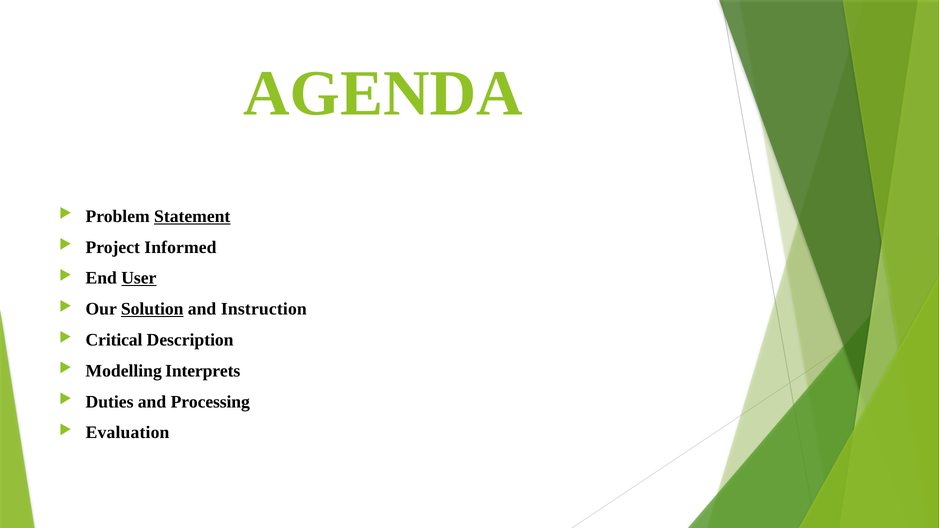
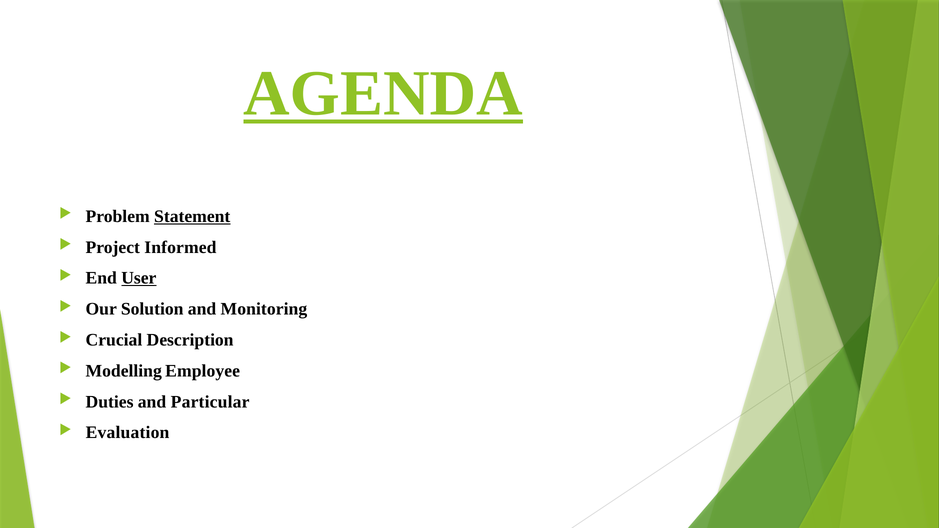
AGENDA underline: none -> present (383, 94)
Solution underline: present -> none (152, 309)
Instruction: Instruction -> Monitoring (264, 309)
Critical: Critical -> Crucial (114, 340)
Interprets: Interprets -> Employee (203, 371)
Processing: Processing -> Particular (210, 402)
